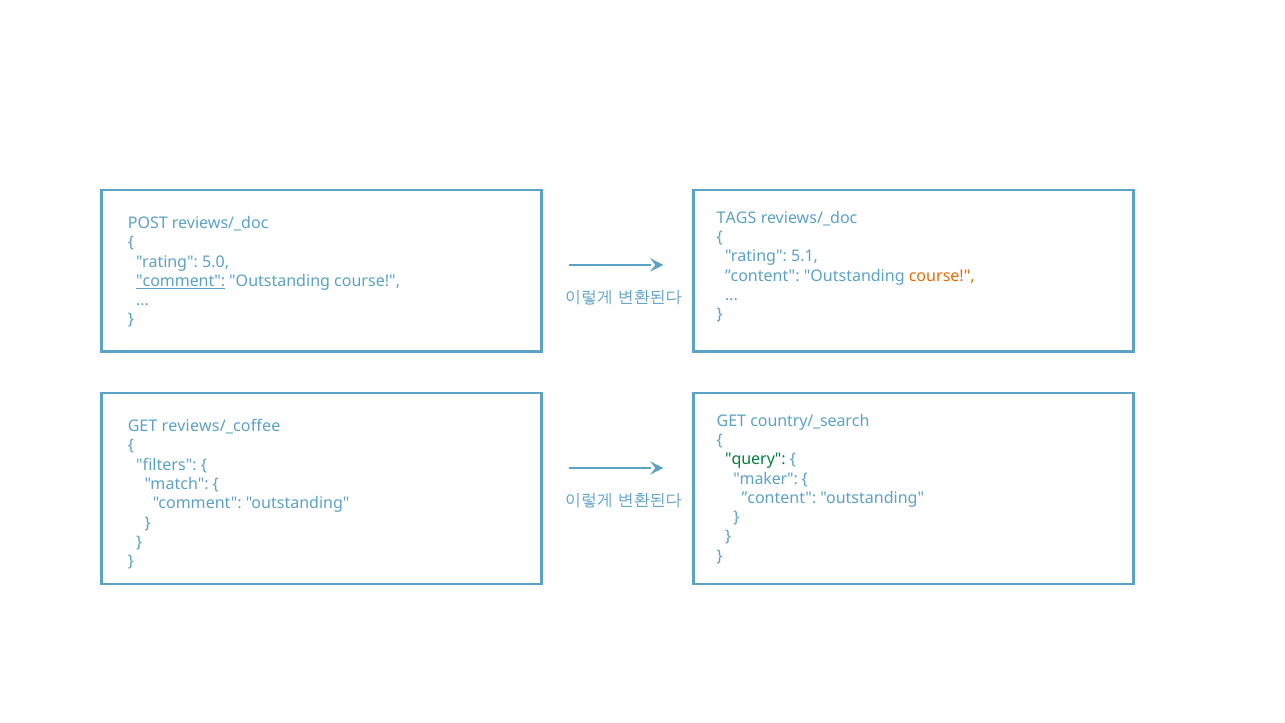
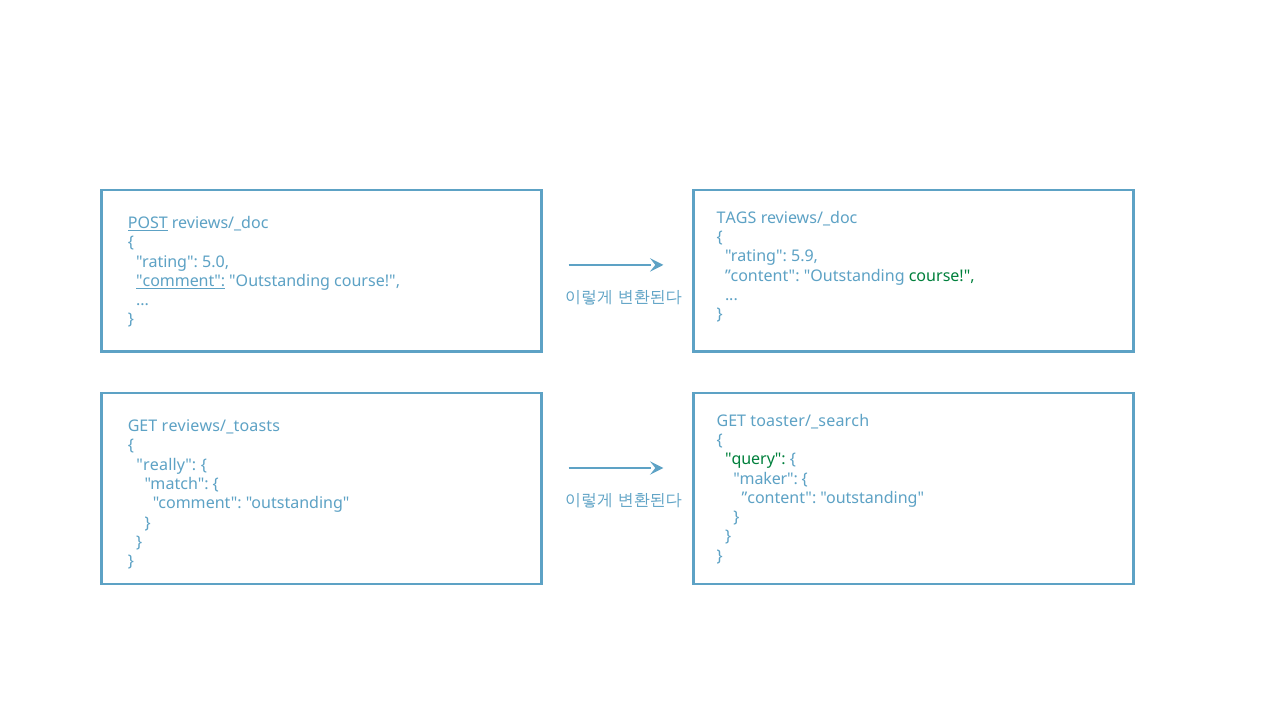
POST underline: none -> present (148, 223)
5.1: 5.1 -> 5.9 (805, 256)
course colour: orange -> green (942, 276)
country/_search: country/_search -> toaster/_search (810, 421)
reviews/_coffee: reviews/_coffee -> reviews/_toasts (221, 426)
filters: filters -> really (166, 465)
